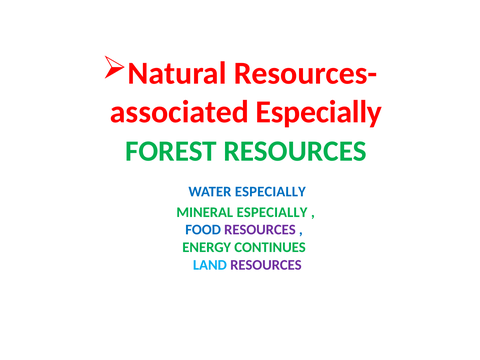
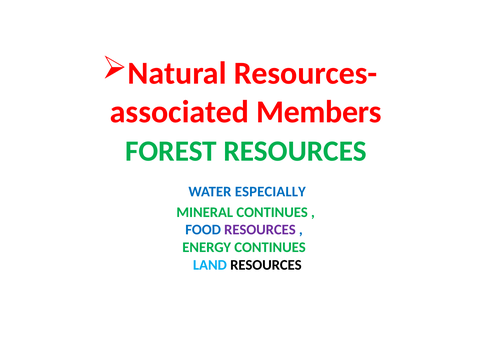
associated Especially: Especially -> Members (319, 112)
MINERAL ESPECIALLY: ESPECIALLY -> CONTINUES (272, 212)
RESOURCES colour: purple -> black (266, 265)
